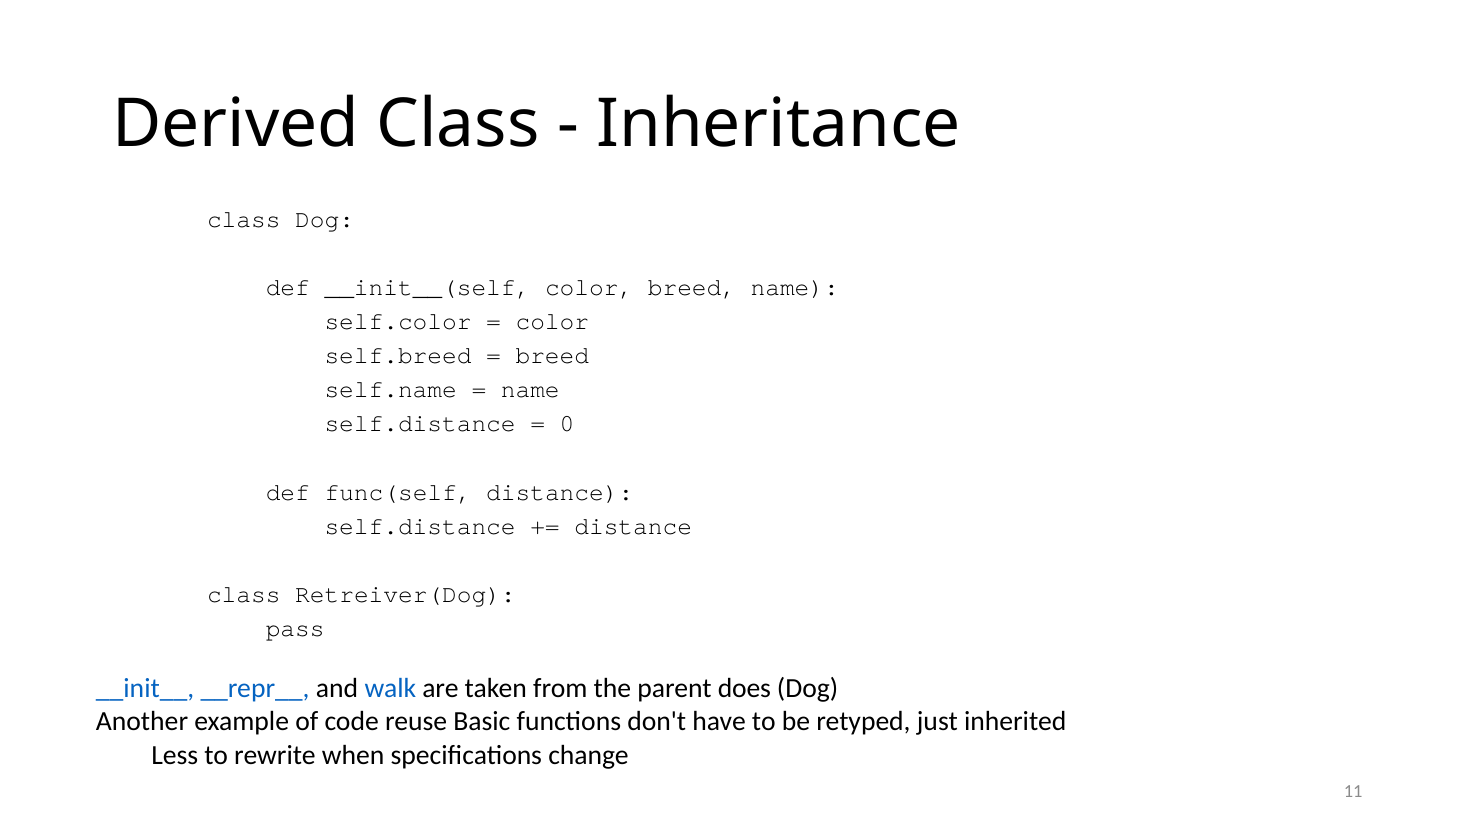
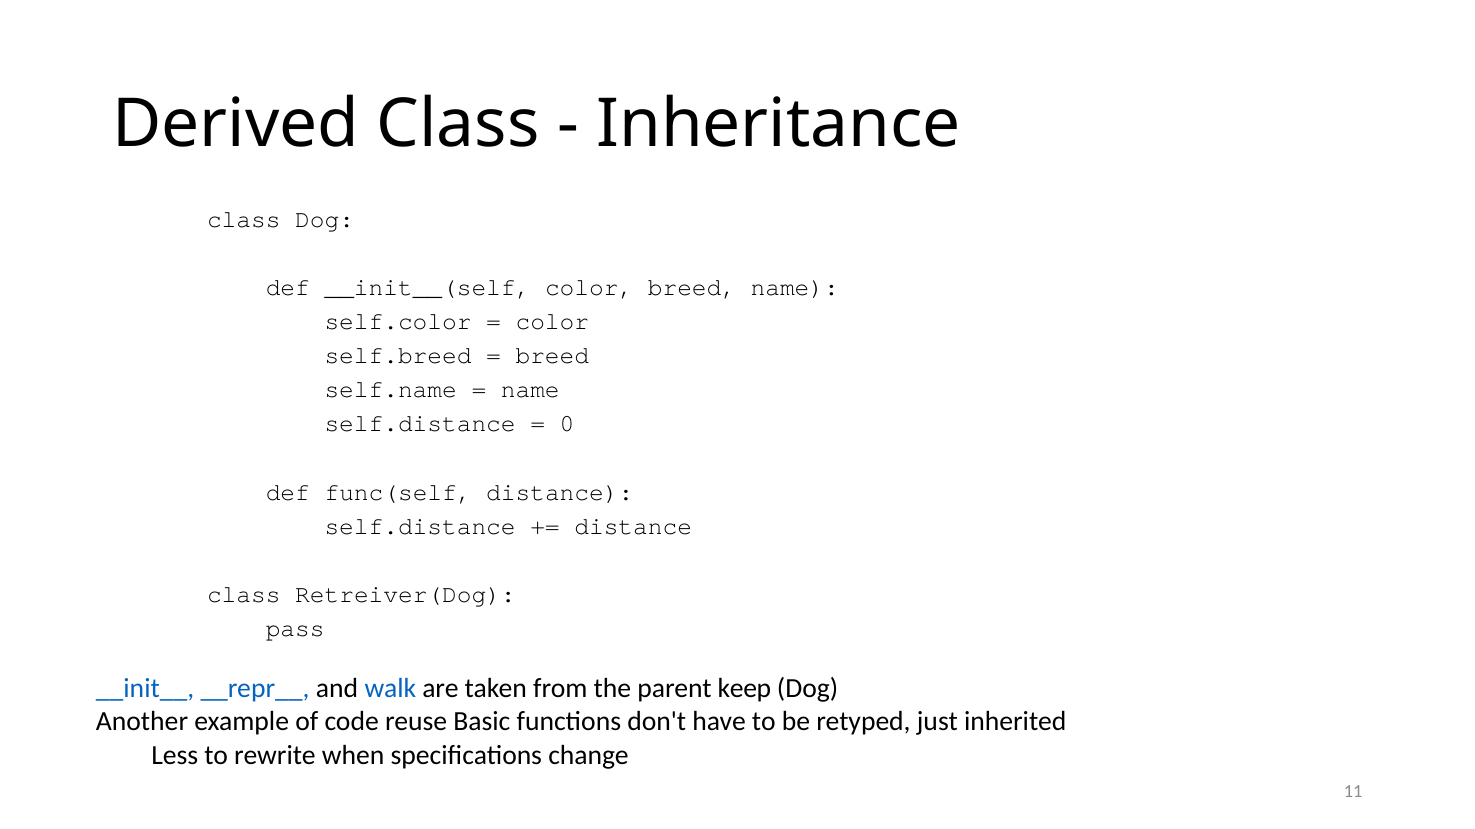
does: does -> keep (744, 689)
